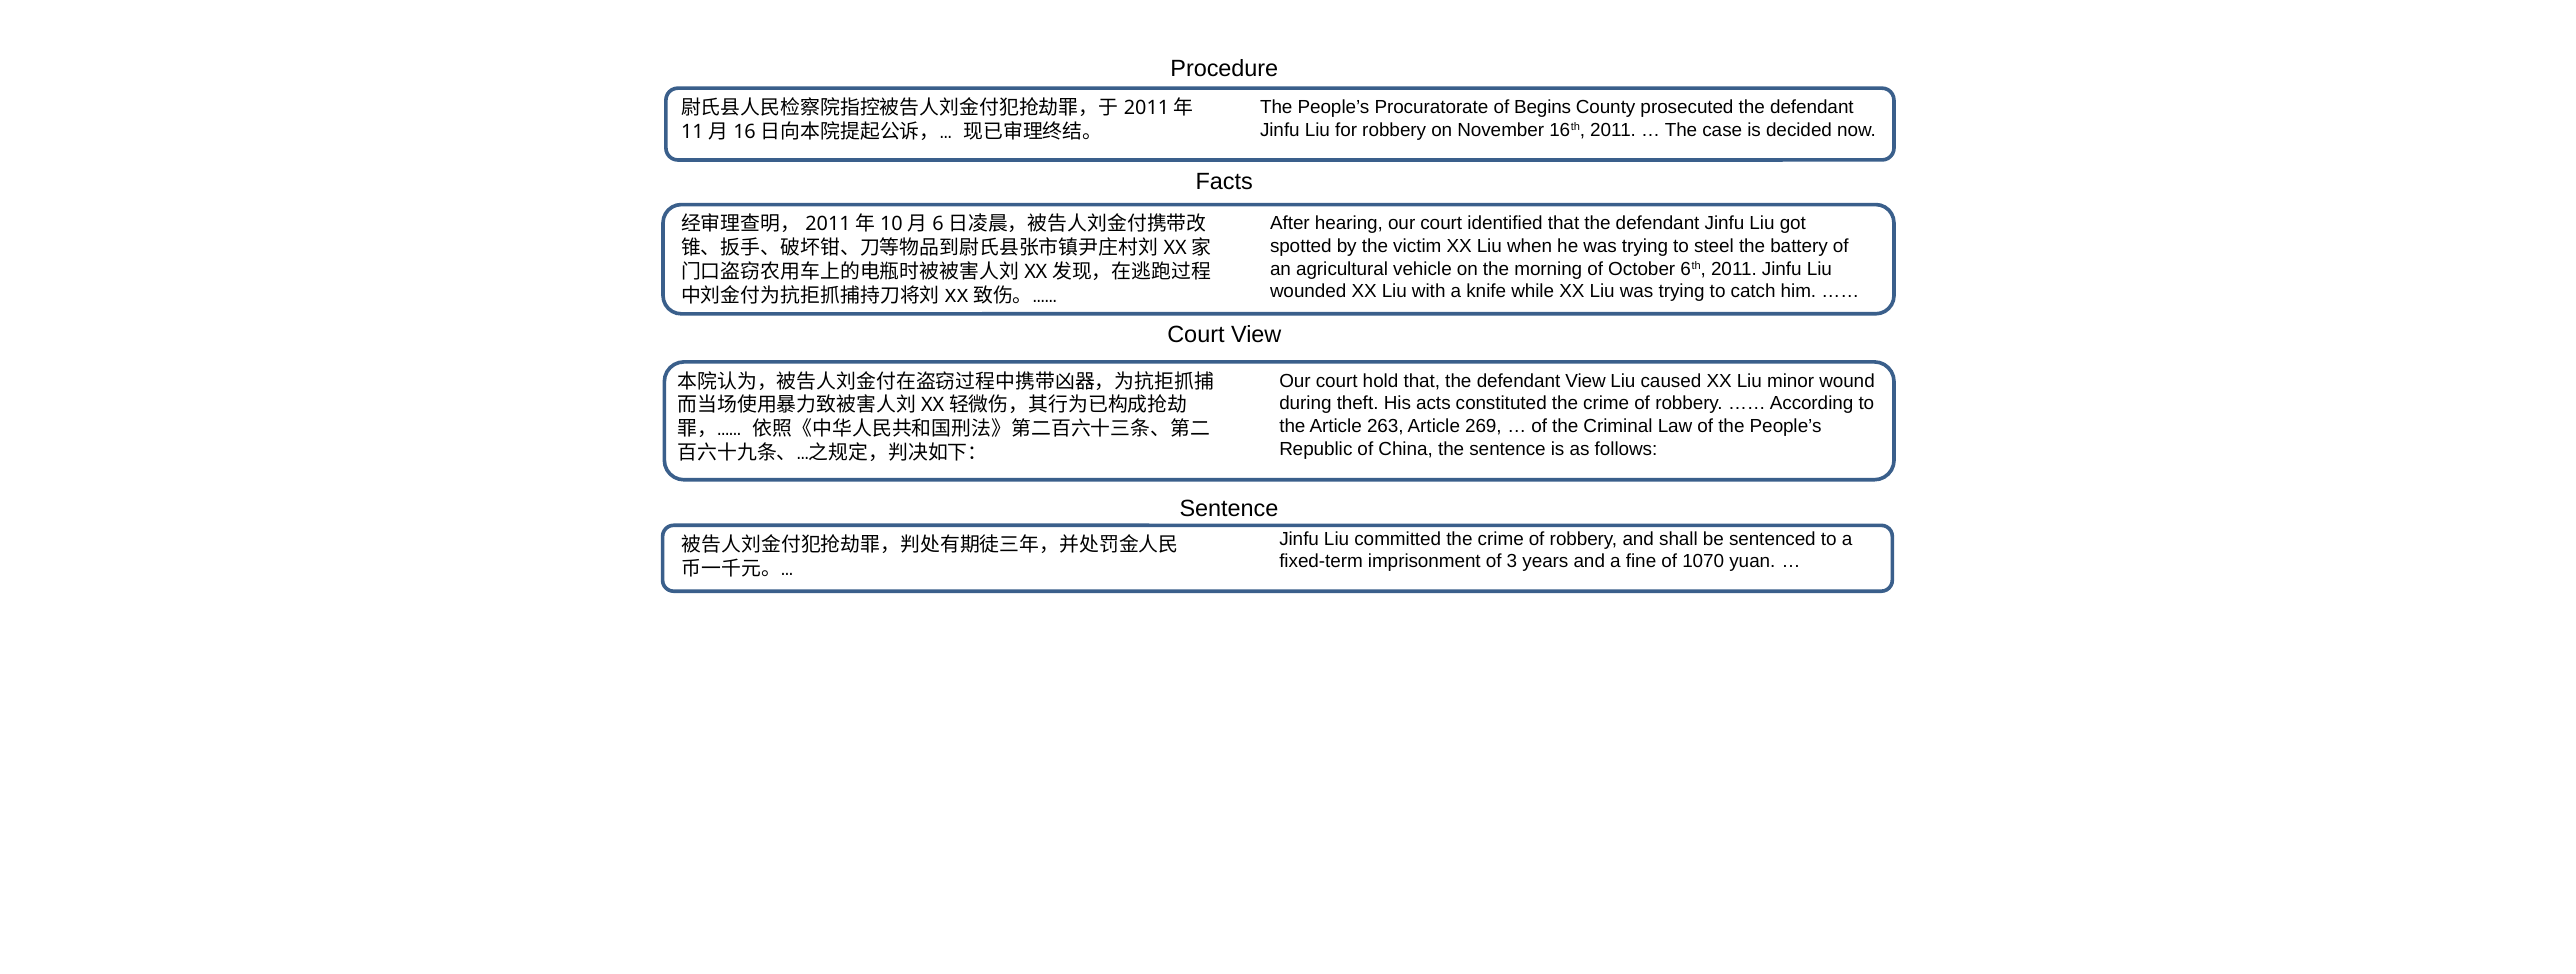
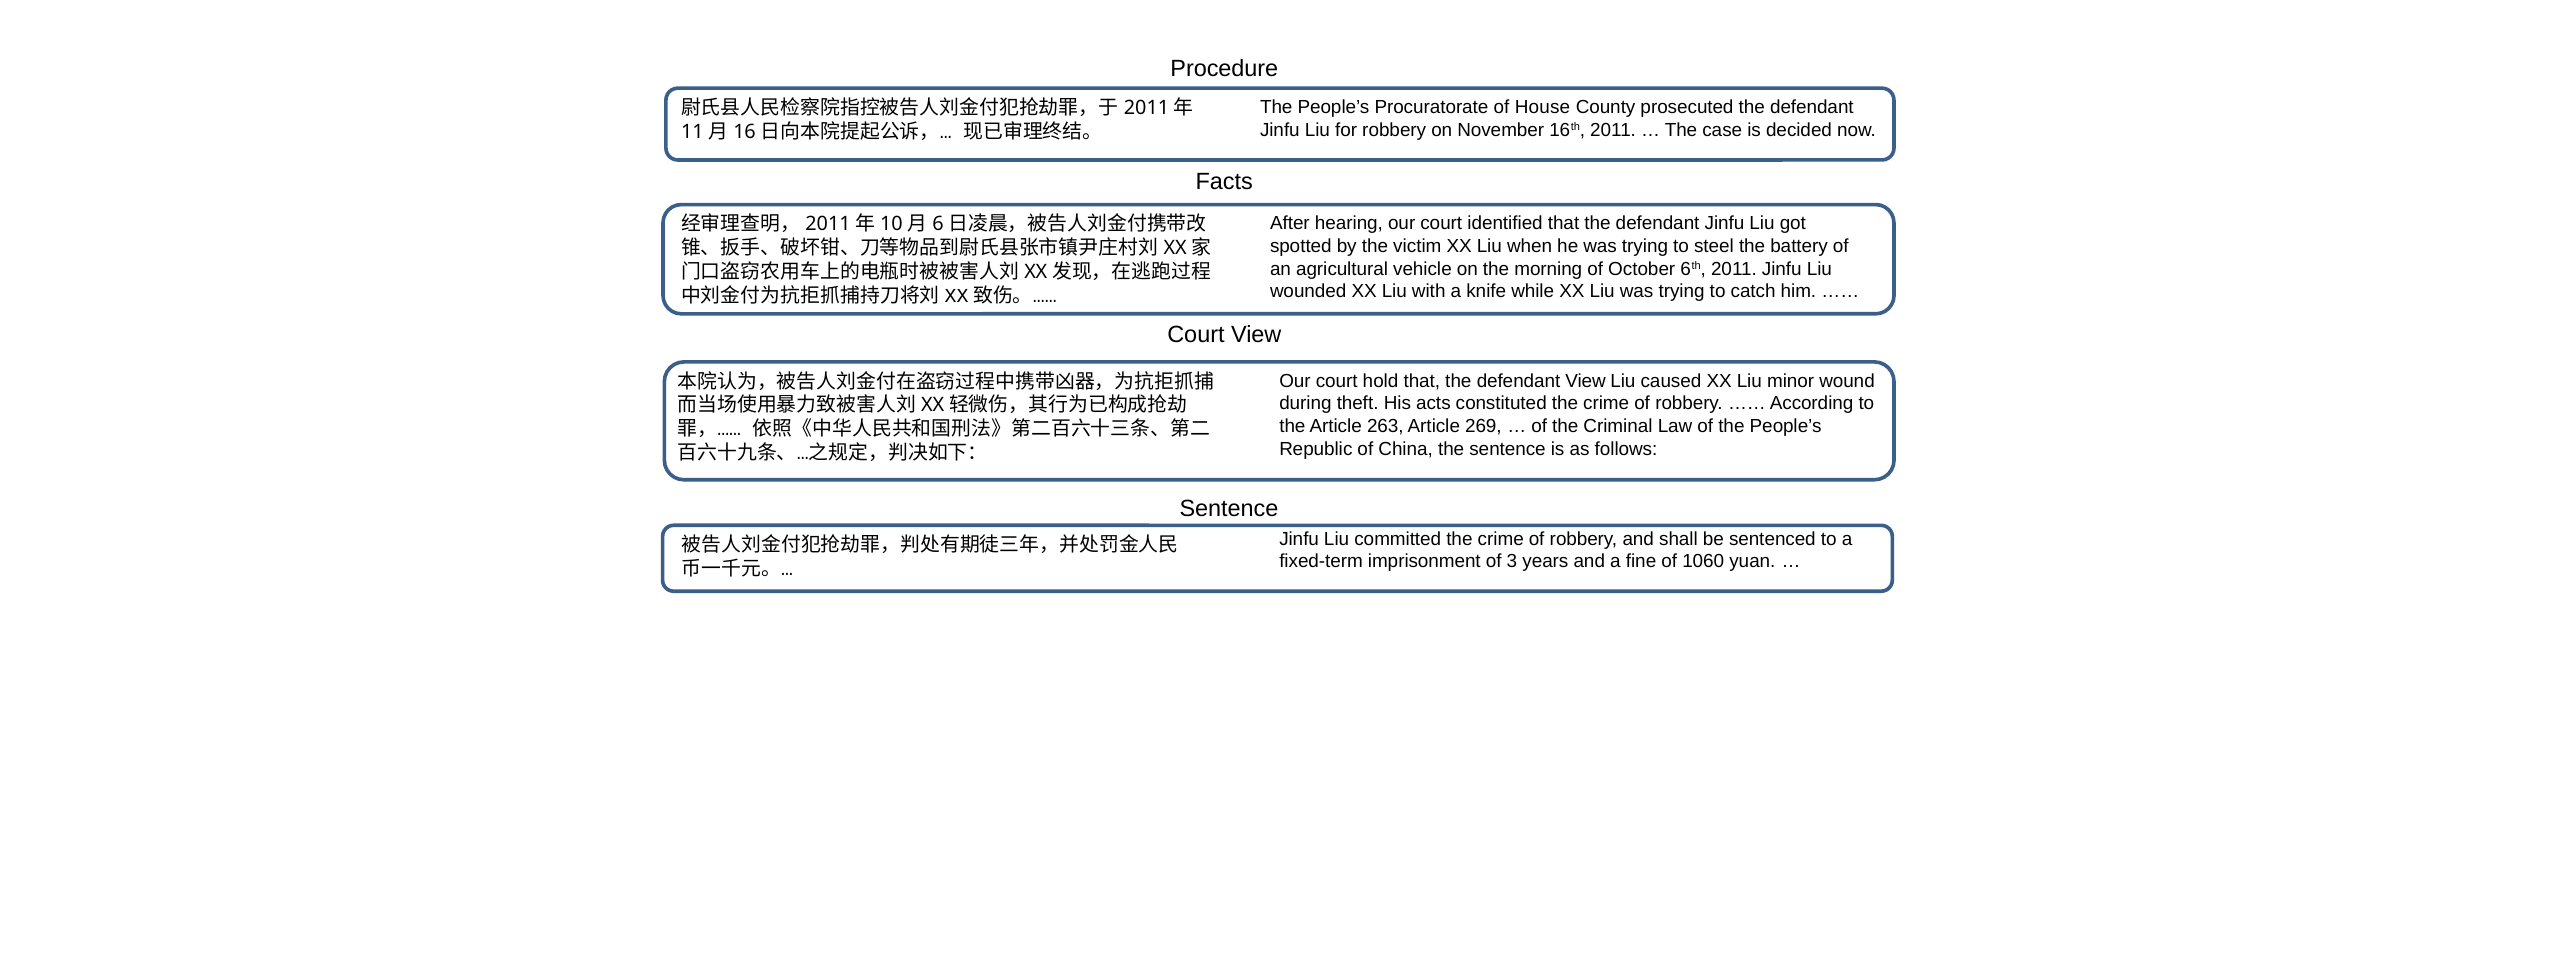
Begins: Begins -> House (1542, 107)
1070: 1070 -> 1060 (1703, 562)
